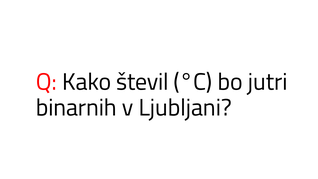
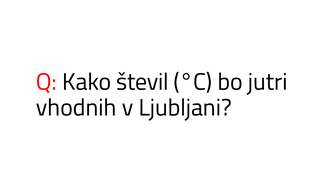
binarnih: binarnih -> vhodnih (76, 108)
